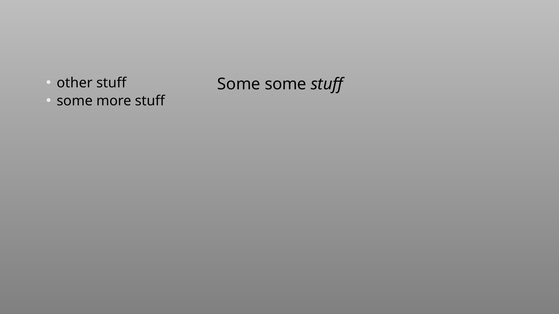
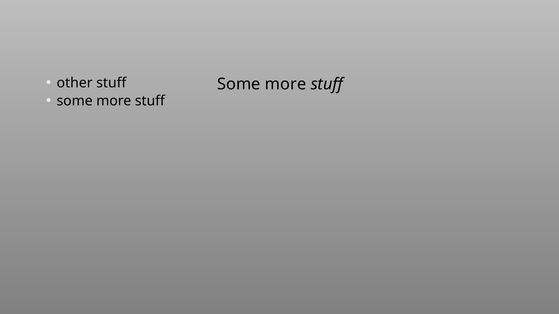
some: some -> more (285, 84)
